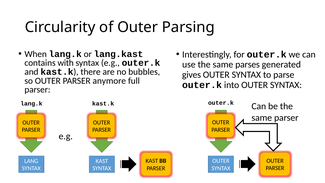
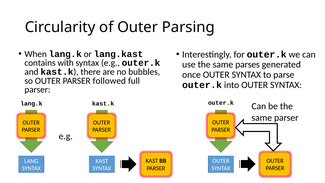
gives: gives -> once (191, 75)
anymore: anymore -> followed (109, 81)
